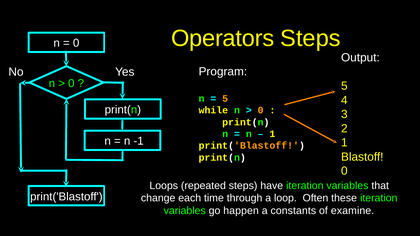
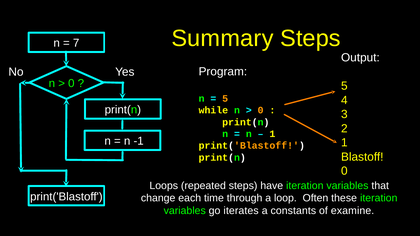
Operators: Operators -> Summary (222, 38)
0: 0 -> 7 (76, 43)
happen: happen -> iterates (241, 211)
